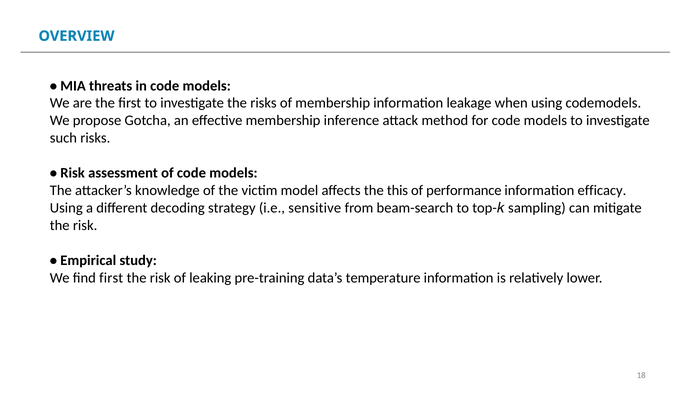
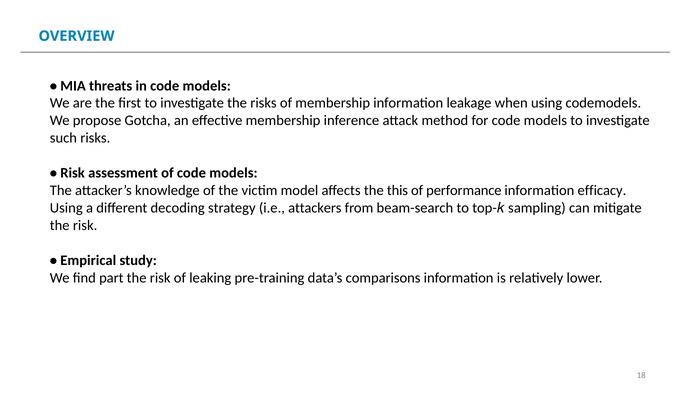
sensitive: sensitive -> attackers (315, 208)
find first: first -> part (111, 278)
temperature: temperature -> comparisons (383, 278)
